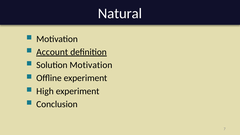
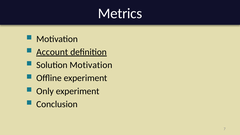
Natural: Natural -> Metrics (120, 13)
High: High -> Only (45, 91)
